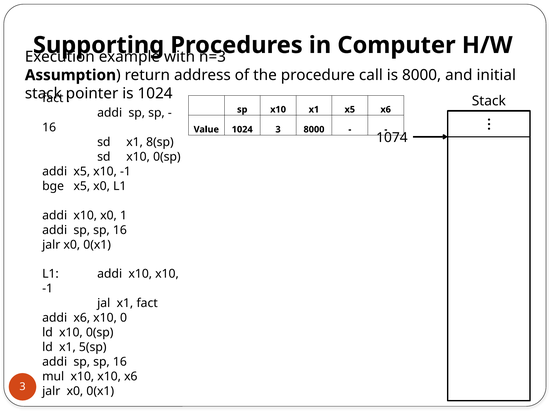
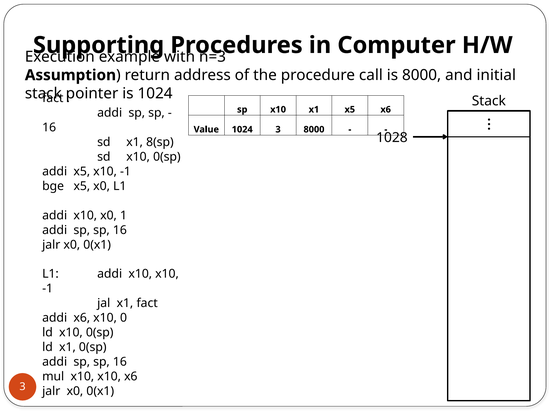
1074: 1074 -> 1028 (392, 138)
x1 5(sp: 5(sp -> 0(sp (93, 348)
